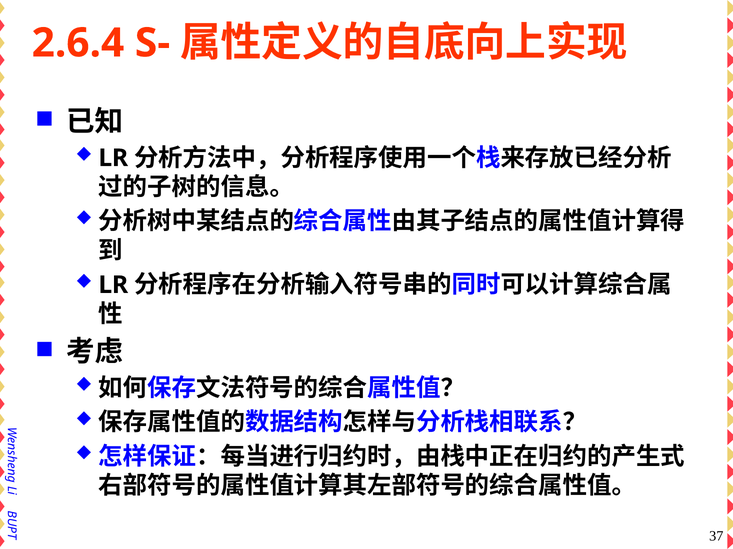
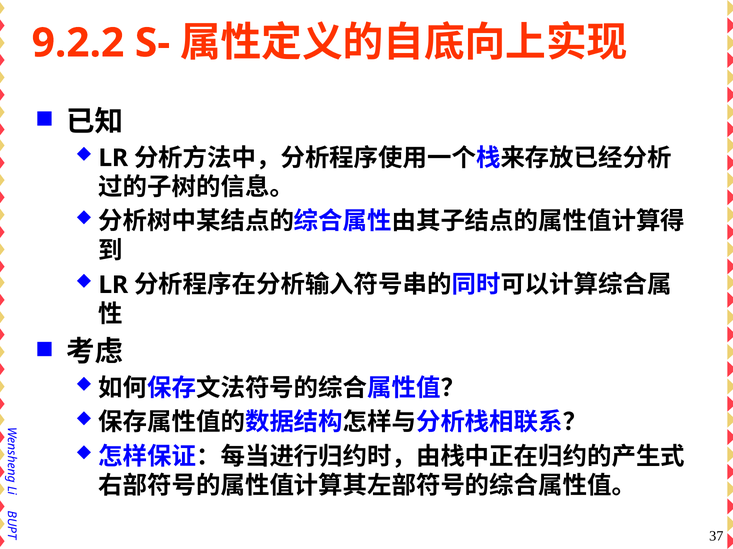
2.6.4: 2.6.4 -> 9.2.2 (78, 43)
